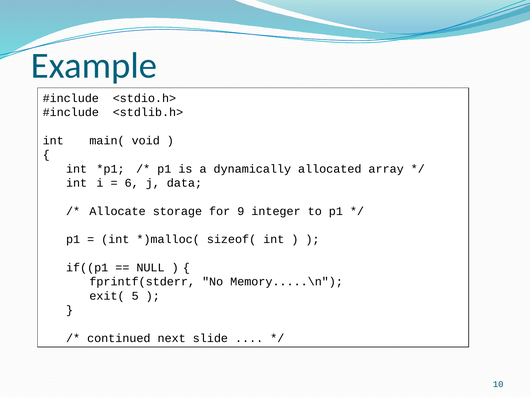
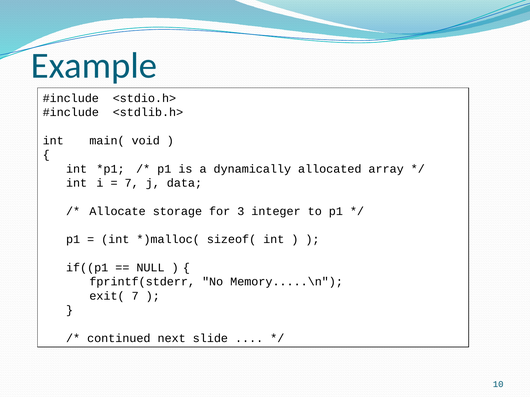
6: 6 -> 7 (132, 183)
9: 9 -> 3 (241, 211)
exit( 5: 5 -> 7 (135, 296)
